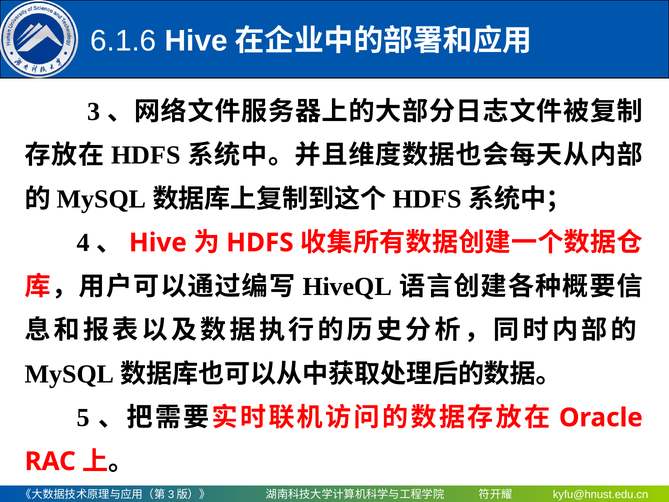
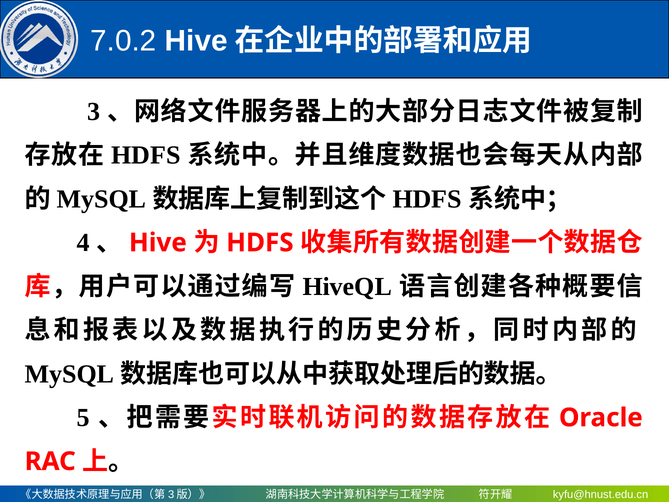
6.1.6: 6.1.6 -> 7.0.2 (123, 41)
